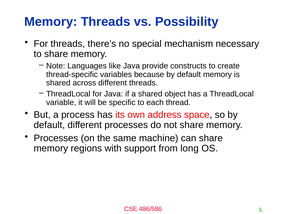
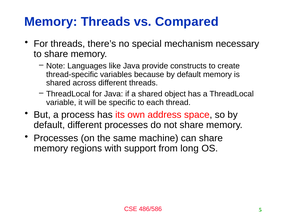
Possibility: Possibility -> Compared (187, 22)
